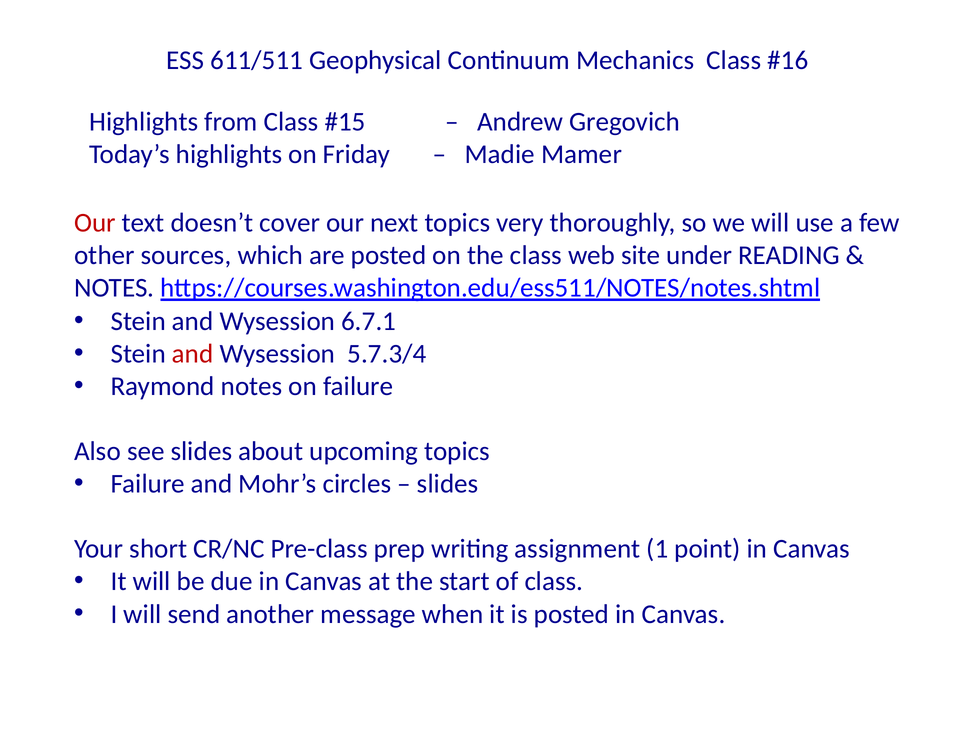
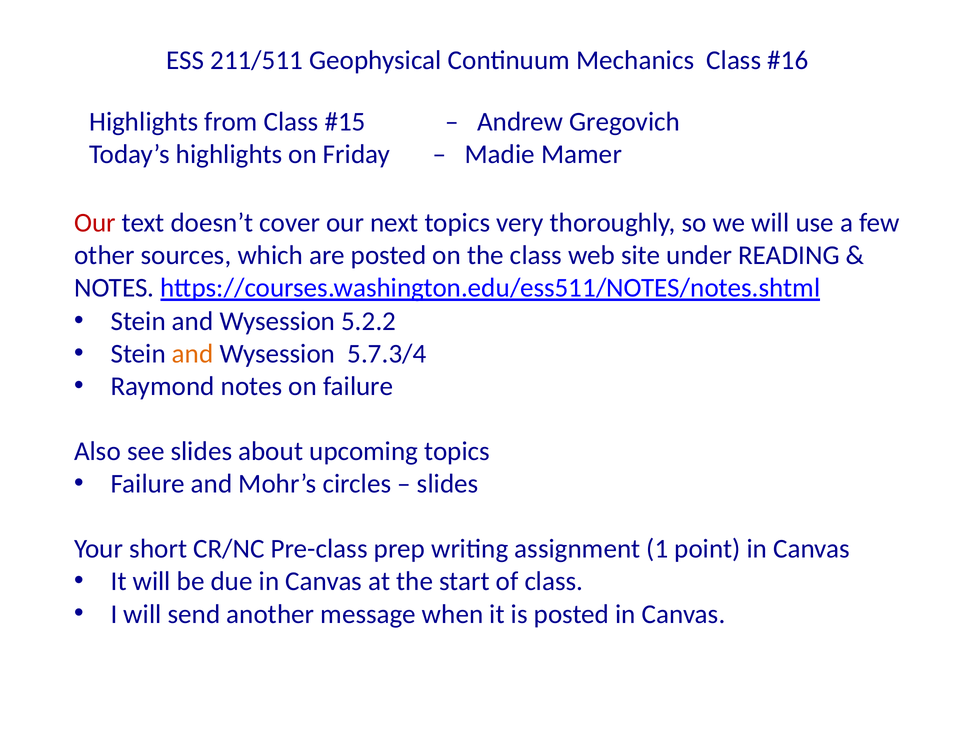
611/511: 611/511 -> 211/511 (257, 60)
6.7.1: 6.7.1 -> 5.2.2 (369, 321)
and colour: red -> orange (193, 353)
